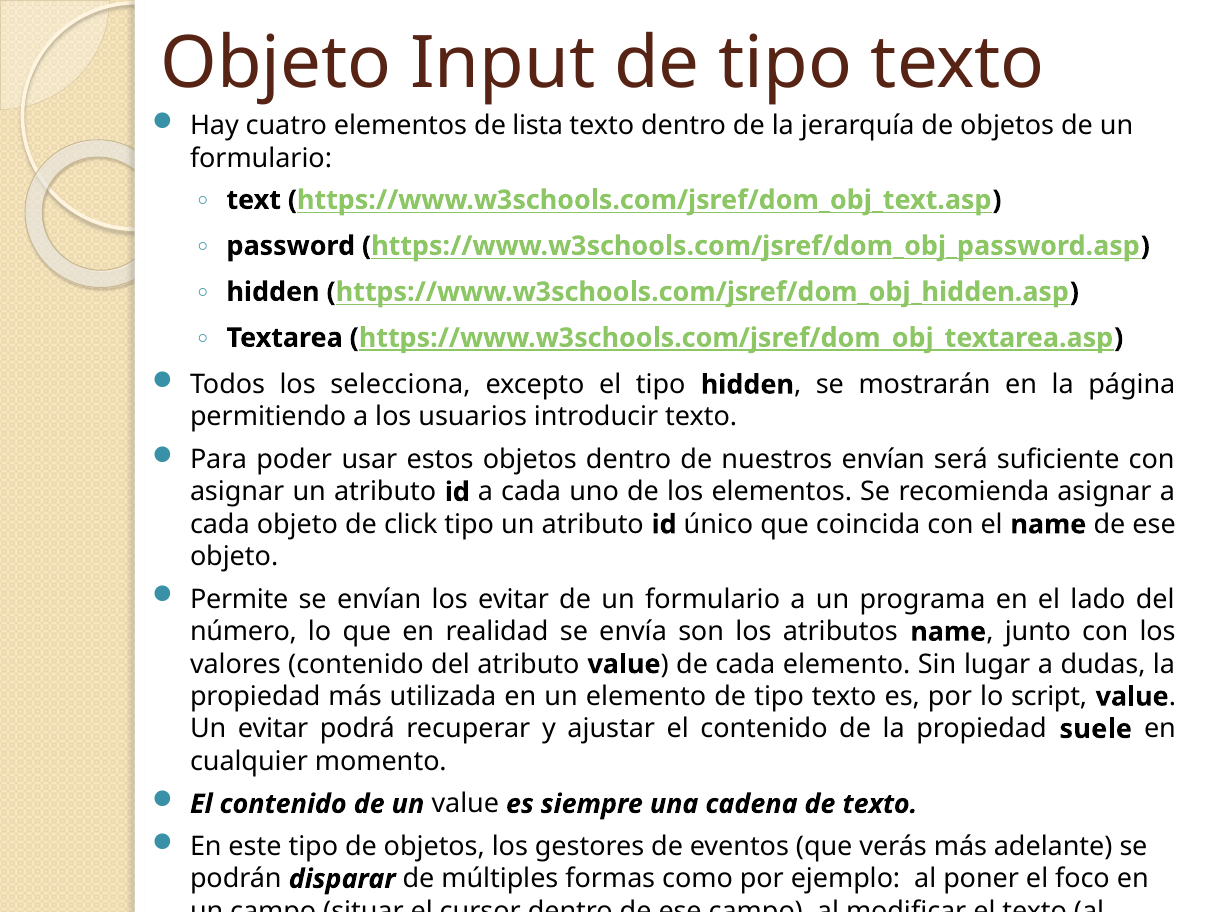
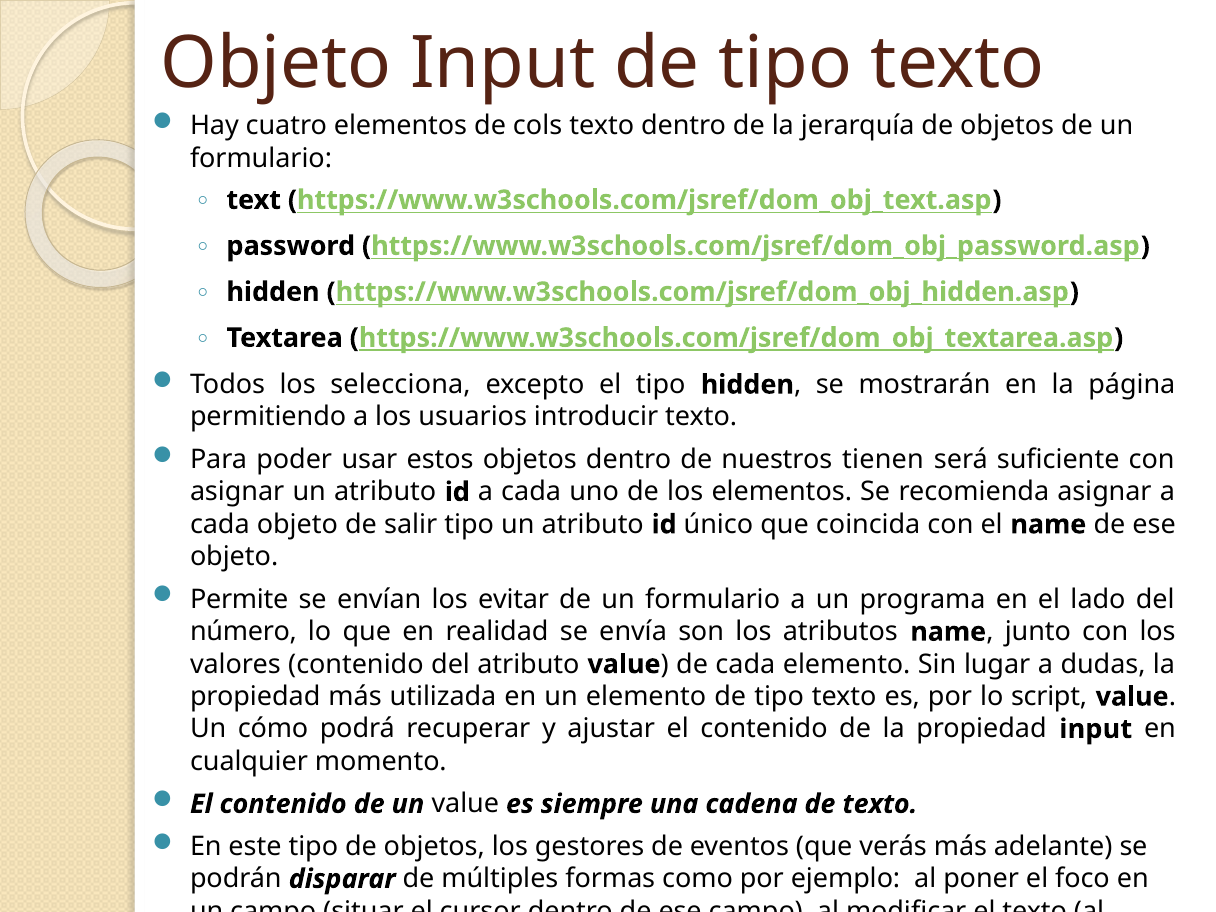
lista: lista -> cols (538, 126)
nuestros envían: envían -> tienen (883, 460)
de click: click -> salir (411, 524)
Un evitar: evitar -> cómo (273, 729)
propiedad suele: suele -> input (1096, 729)
